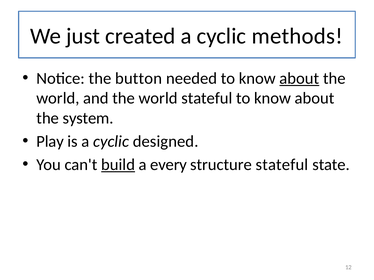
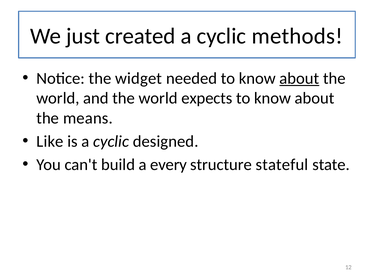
button: button -> widget (139, 78)
world stateful: stateful -> expects (207, 98)
system: system -> means (88, 118)
Play: Play -> Like (50, 142)
build underline: present -> none (118, 165)
